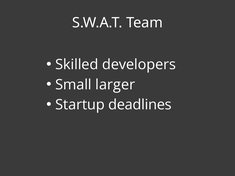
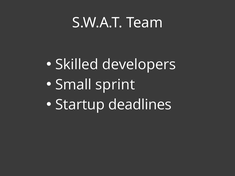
larger: larger -> sprint (115, 85)
